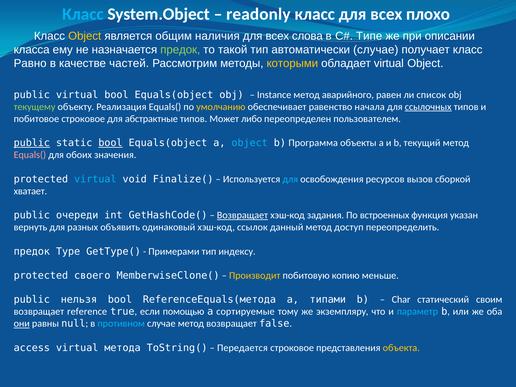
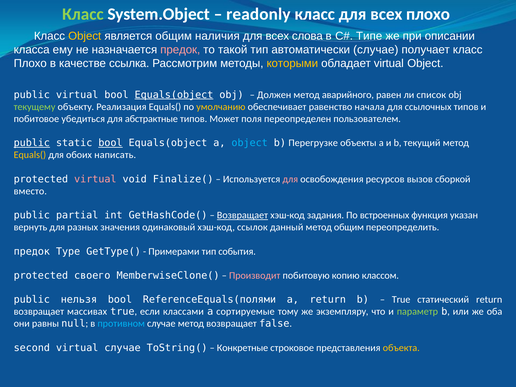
Класс colour: light blue -> light green (83, 14)
предок colour: light green -> pink (180, 50)
Равно: Равно -> Плохо (30, 64)
частей: частей -> ссылка (129, 64)
Equals(object underline: none -> present (174, 95)
Instance: Instance -> Должен (274, 95)
ссылочных underline: present -> none (428, 107)
побитовое строковое: строковое -> убедиться (83, 119)
либо: либо -> поля (252, 119)
Программа: Программа -> Перегрузке (313, 143)
Equals( colour: pink -> yellow (30, 155)
значения: значения -> написать (115, 155)
virtual colour: light blue -> pink (95, 179)
для colour: light blue -> pink (290, 179)
хватает: хватает -> вместо (30, 191)
очереди: очереди -> partial (77, 215)
объявить: объявить -> значения (120, 227)
метод доступ: доступ -> общим (349, 227)
индексу: индексу -> события (237, 251)
Производит colour: yellow -> pink (255, 275)
меньше: меньше -> классом (380, 275)
ReferenceEquals(метода: ReferenceEquals(метода -> ReferenceEquals(полями (209, 300)
a типами: типами -> return (328, 300)
Char: Char -> True (401, 300)
статический своим: своим -> return (489, 300)
reference: reference -> массивах (87, 312)
помощью: помощью -> классами (183, 312)
параметр colour: light blue -> light green (417, 312)
они underline: present -> none (22, 324)
access: access -> second (32, 348)
virtual метода: метода -> случае (123, 348)
Передается: Передается -> Конкретные (243, 348)
